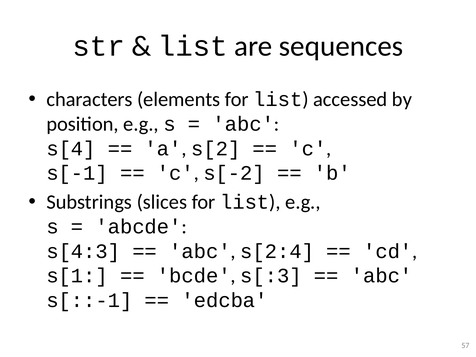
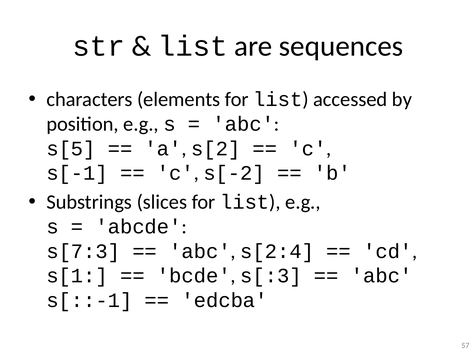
s[4: s[4 -> s[5 (71, 149)
s[4:3: s[4:3 -> s[7:3 (83, 251)
